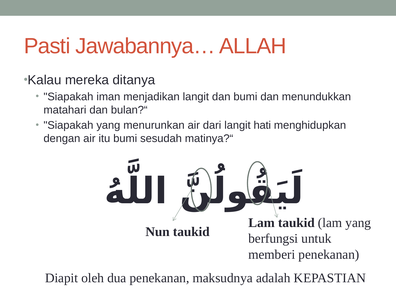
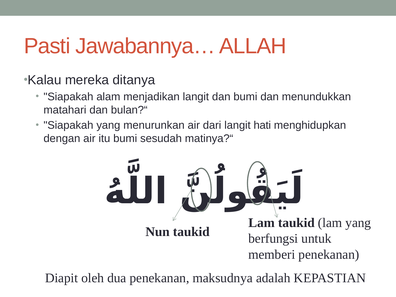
iman: iman -> alam (108, 97)
